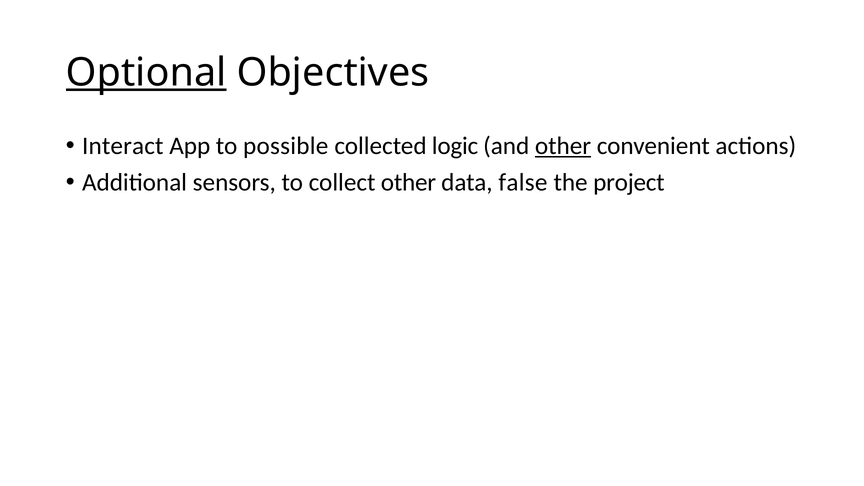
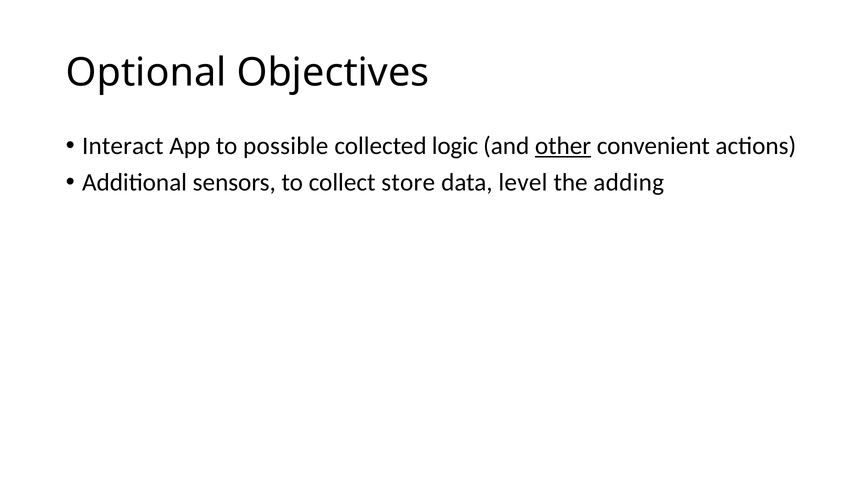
Optional underline: present -> none (146, 73)
collect other: other -> store (408, 182)
false: false -> level (523, 182)
project: project -> adding (629, 182)
